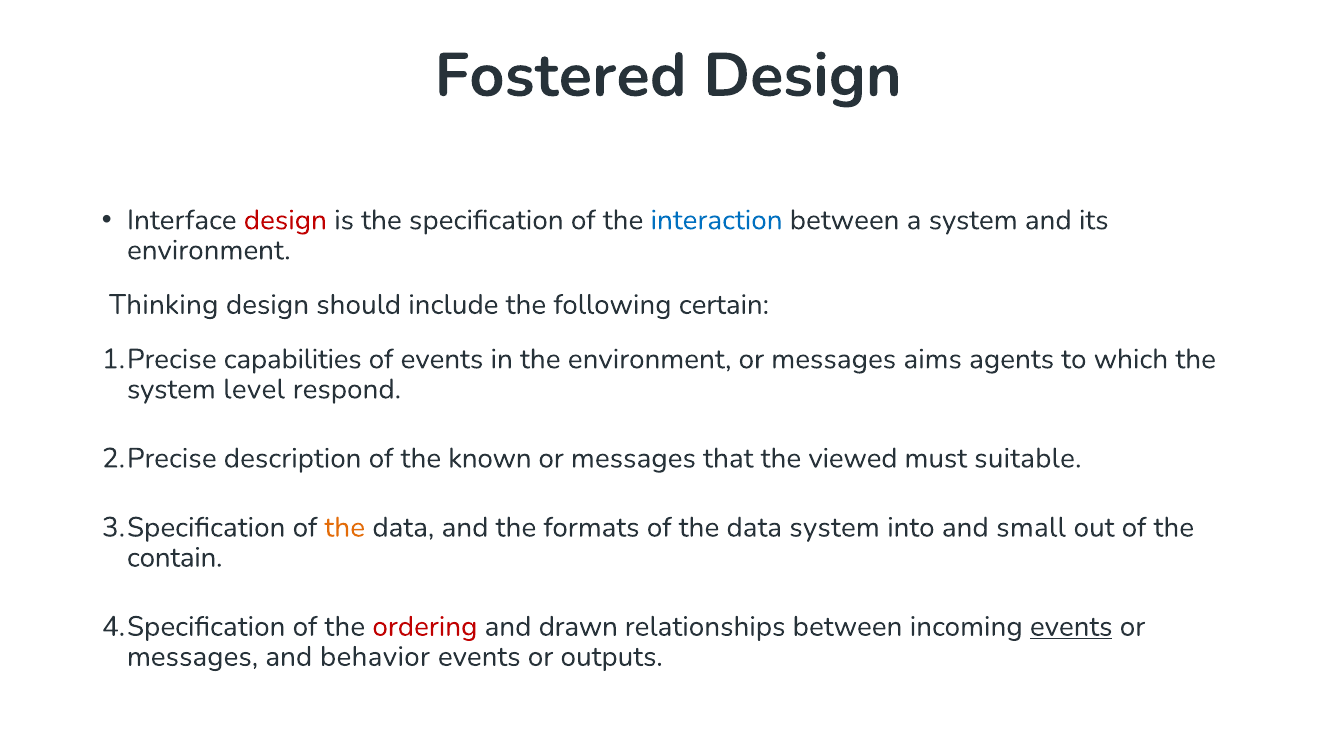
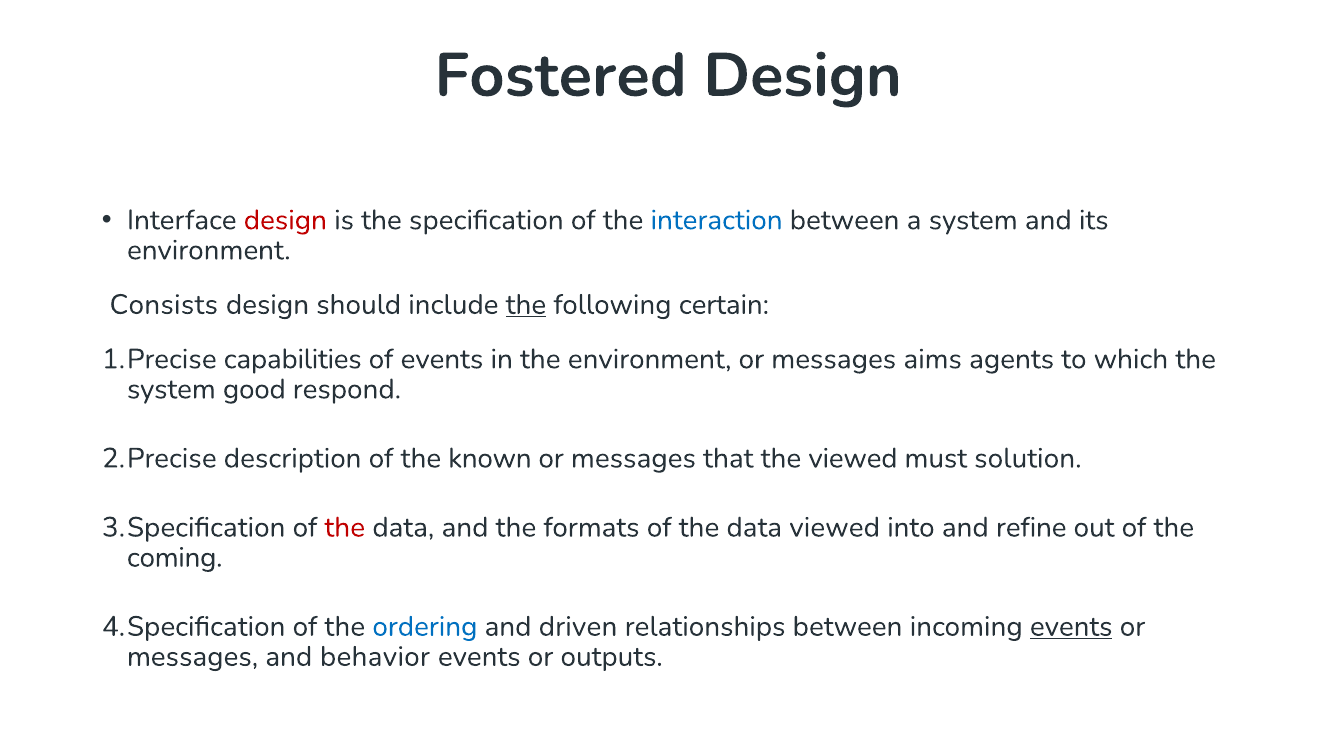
Thinking: Thinking -> Consists (164, 305)
the underline: none -> present (526, 305)
level: level -> good (254, 389)
suitable: suitable -> solution (1028, 458)
the colour: orange -> red (345, 527)
data system: system -> viewed (835, 527)
small: small -> refine (1031, 527)
contain: contain -> coming (175, 557)
ordering colour: red -> blue (425, 627)
drawn: drawn -> driven (578, 627)
